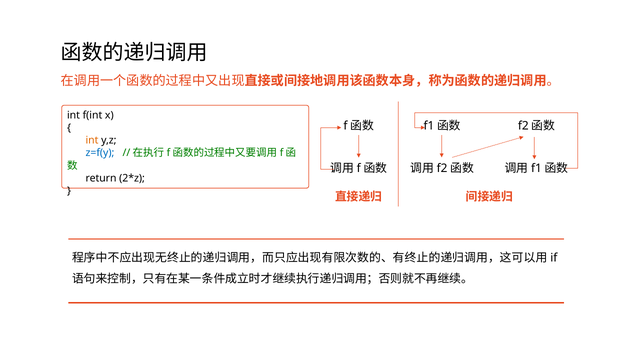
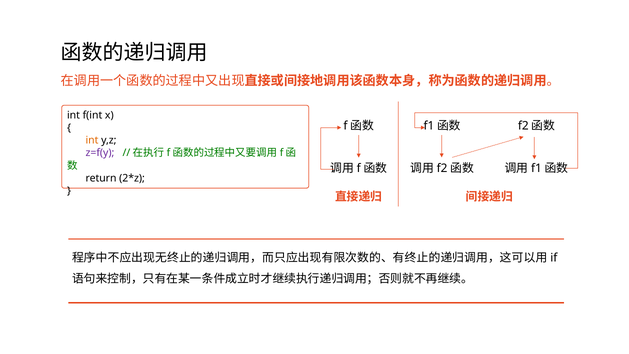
z=f(y colour: blue -> purple (100, 153)
